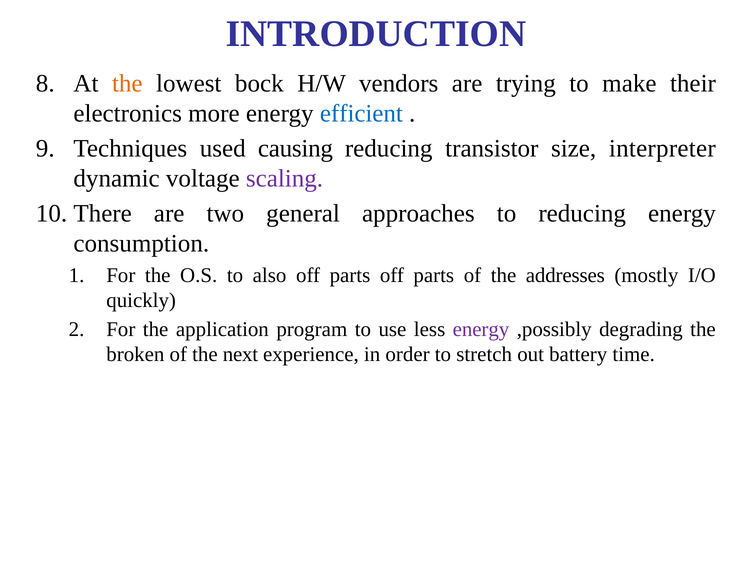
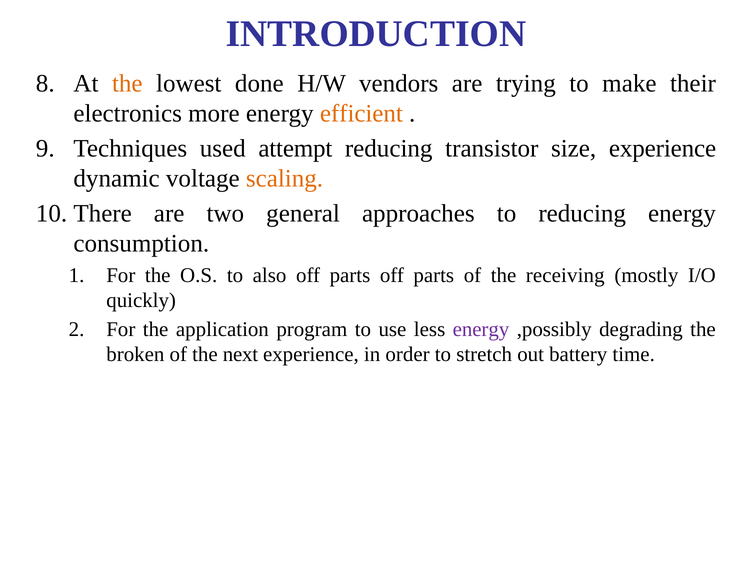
bock: bock -> done (259, 83)
efficient colour: blue -> orange (361, 113)
causing: causing -> attempt (295, 148)
size interpreter: interpreter -> experience (663, 148)
scaling colour: purple -> orange (285, 178)
addresses: addresses -> receiving (565, 275)
